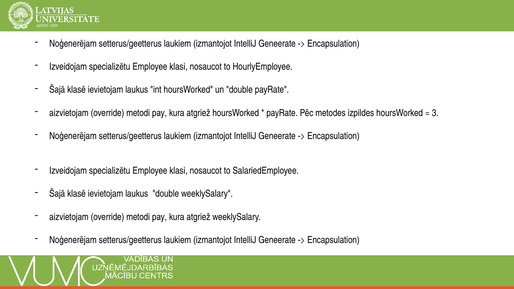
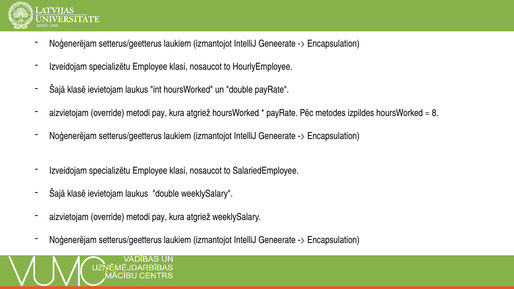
3: 3 -> 8 (435, 113)
